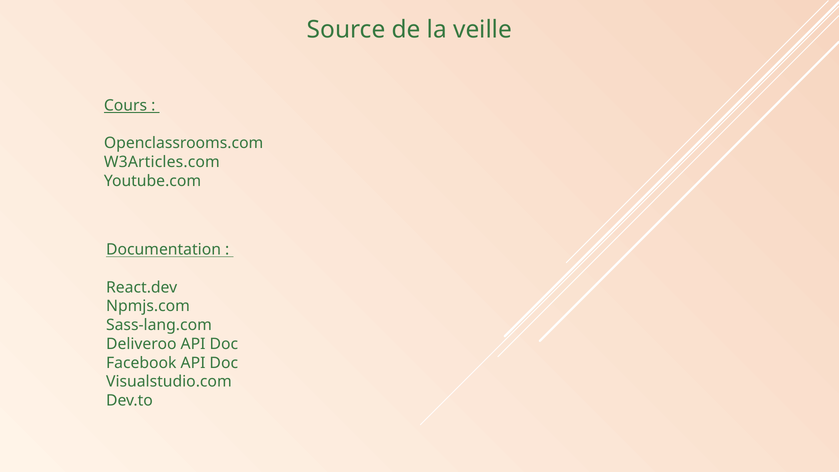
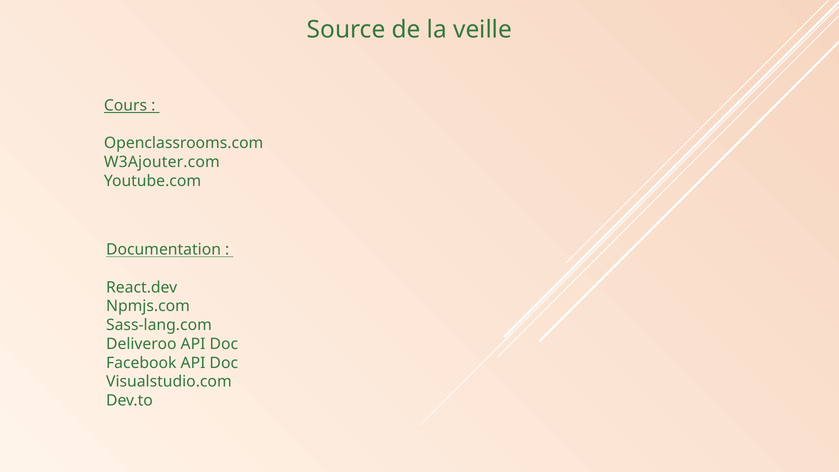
W3Articles.com: W3Articles.com -> W3Ajouter.com (162, 162)
